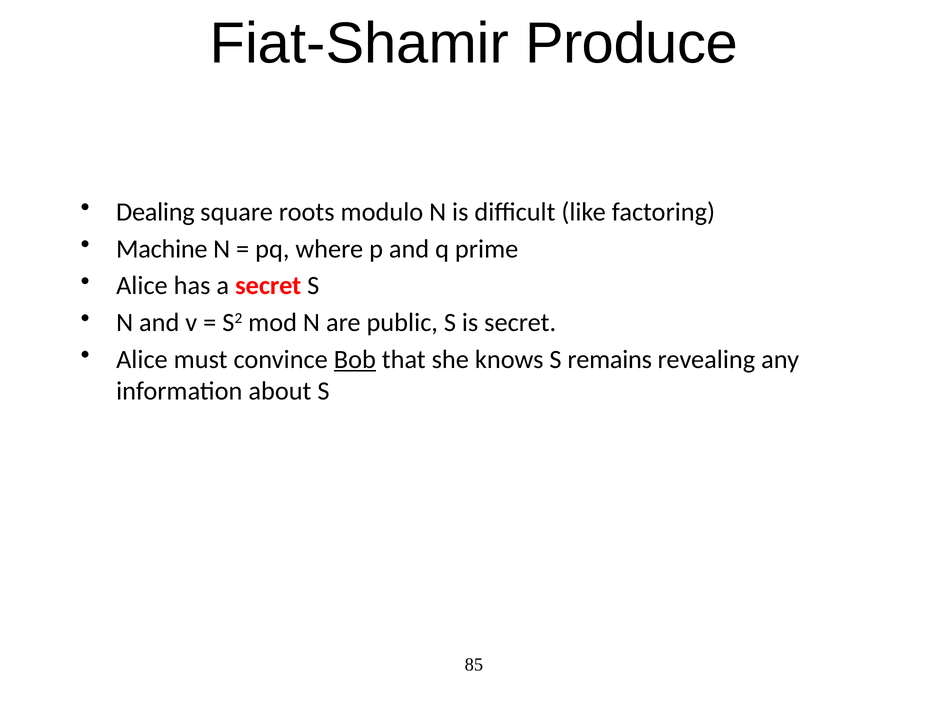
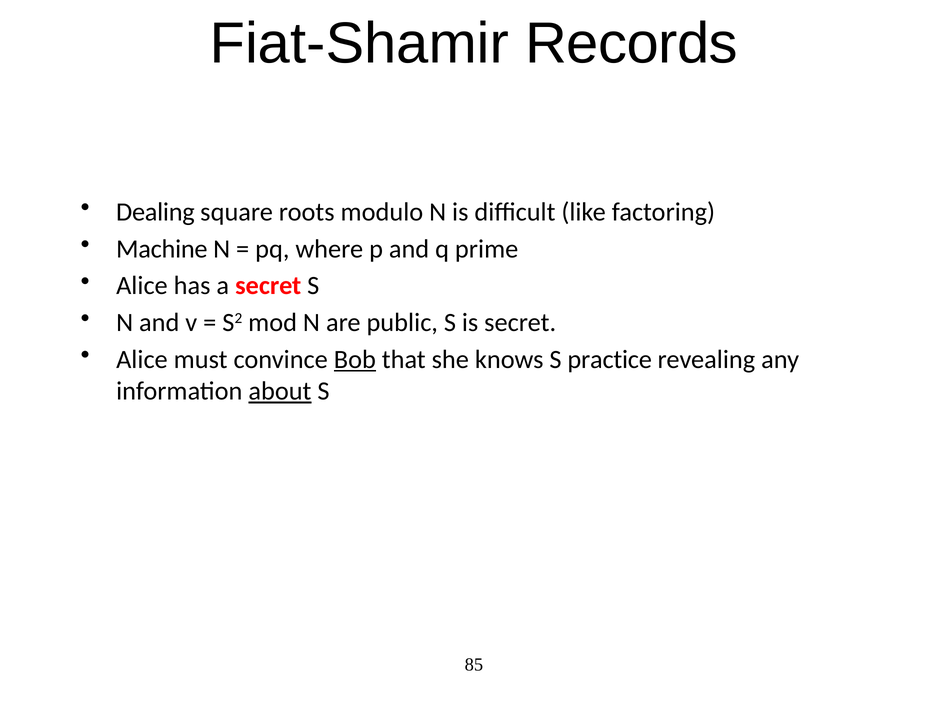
Produce: Produce -> Records (631, 44)
remains: remains -> practice (610, 360)
about underline: none -> present (280, 391)
